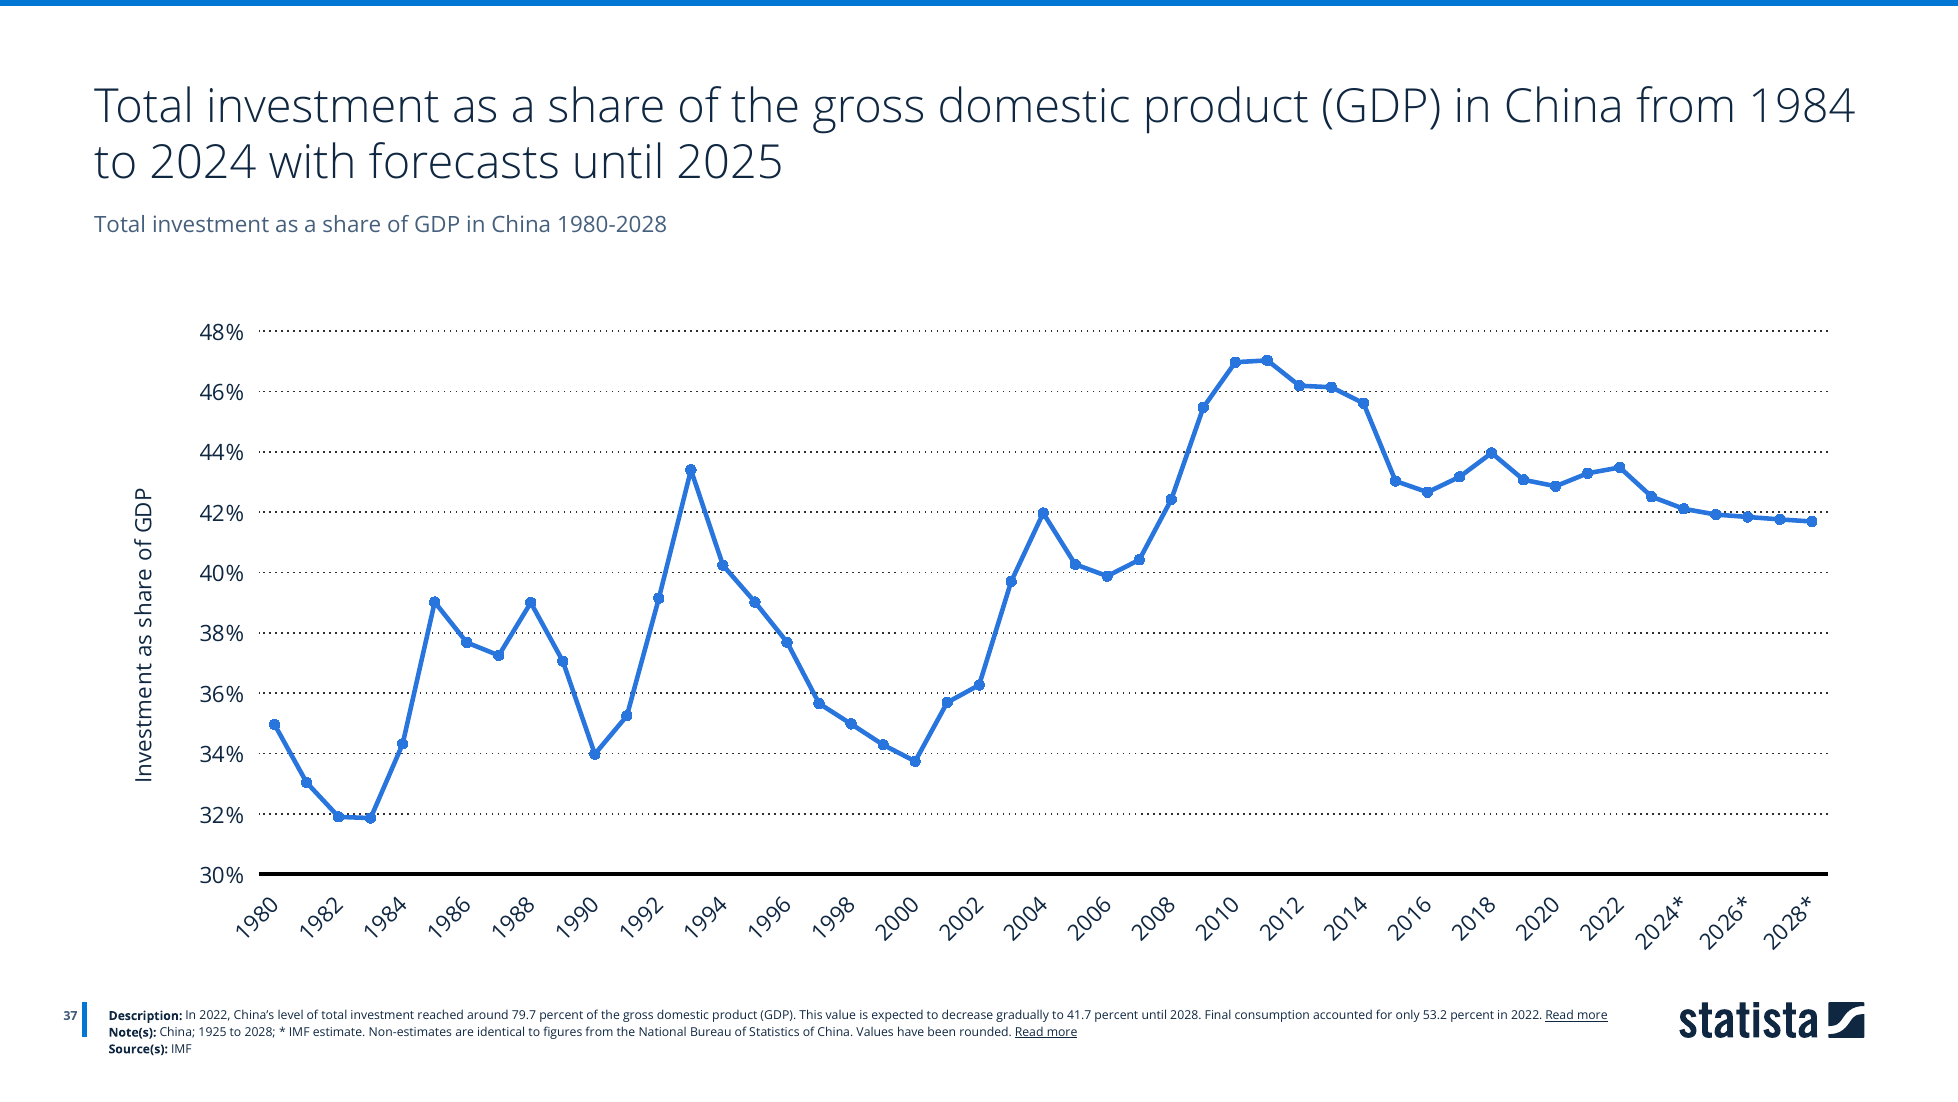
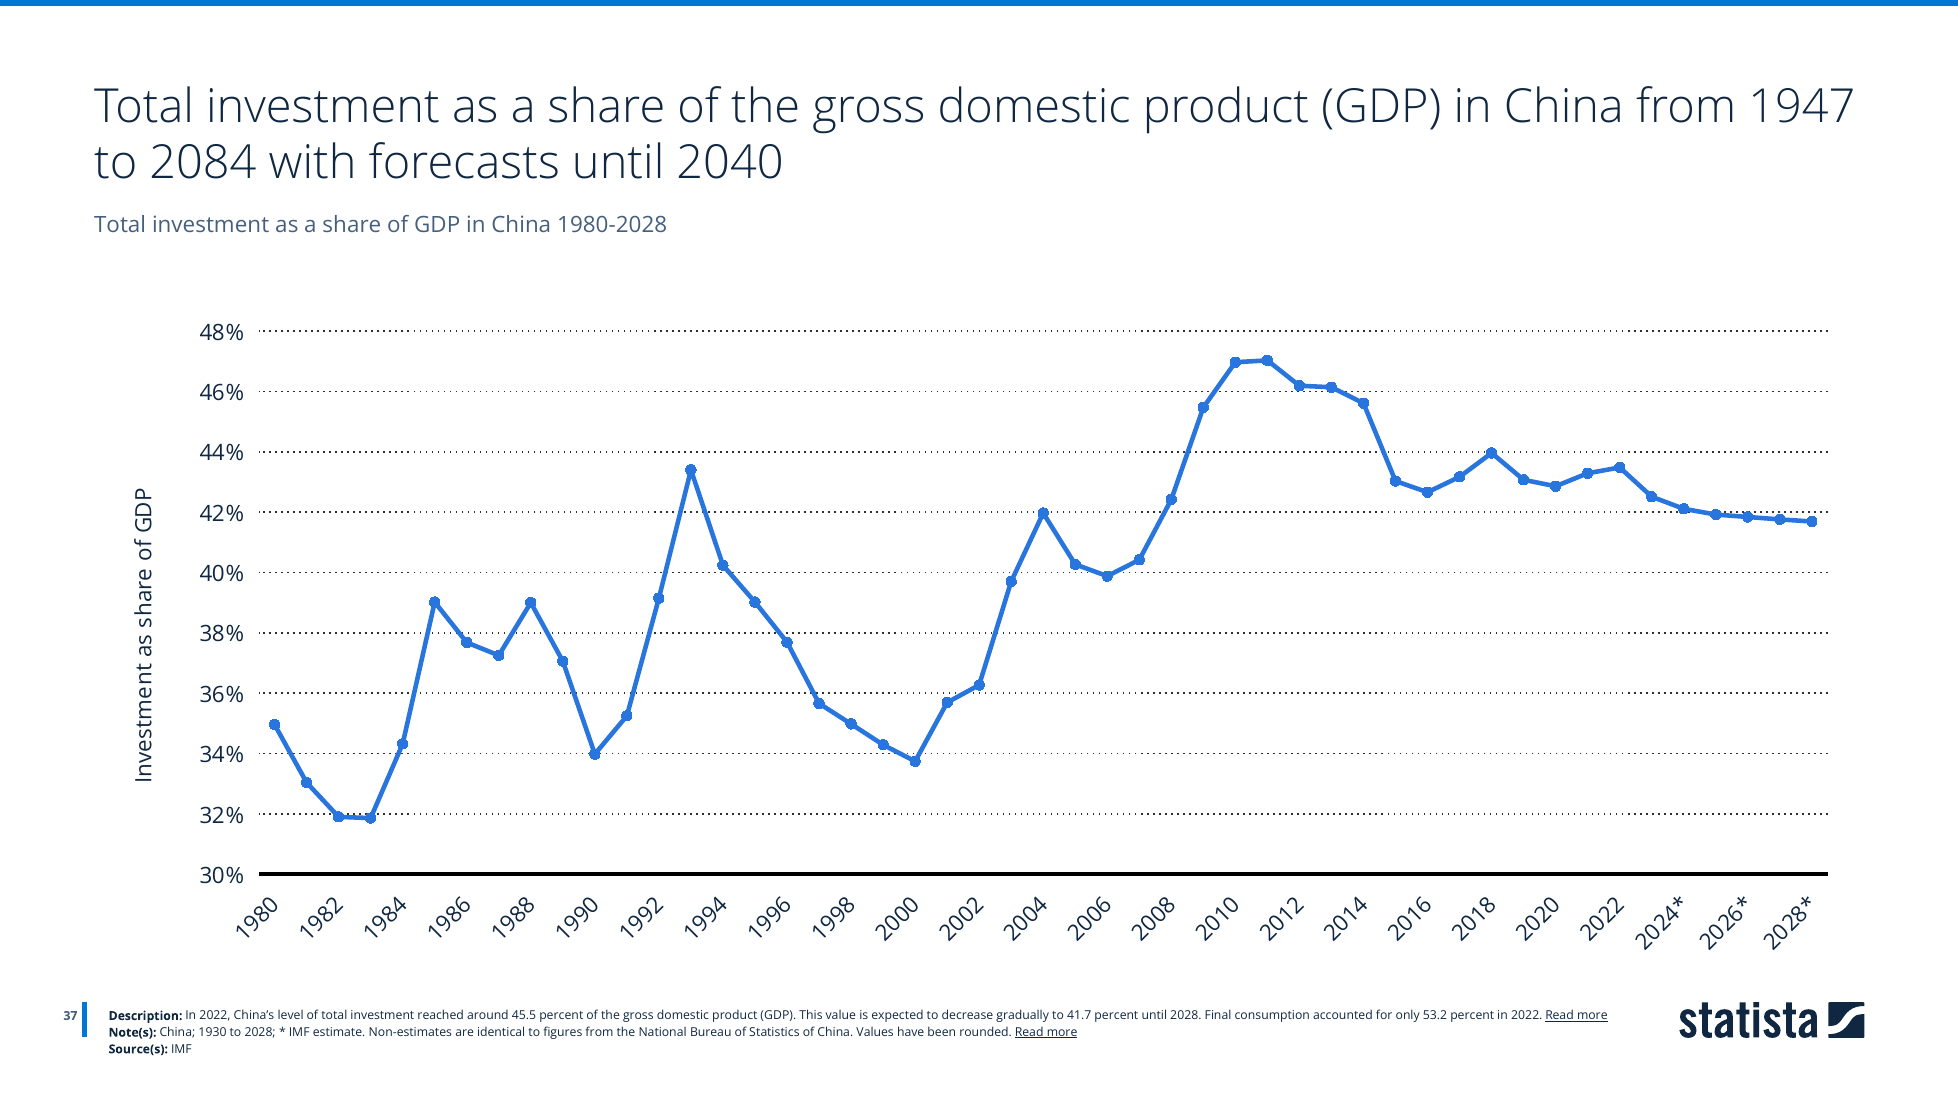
1984: 1984 -> 1947 (1802, 107)
2024: 2024 -> 2084 (203, 163)
2025: 2025 -> 2040 (730, 163)
79.7: 79.7 -> 45.5 (524, 1015)
1925: 1925 -> 1930 (213, 1032)
